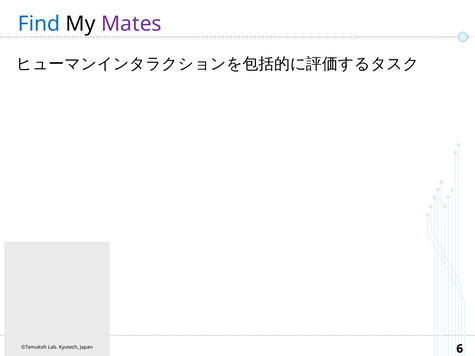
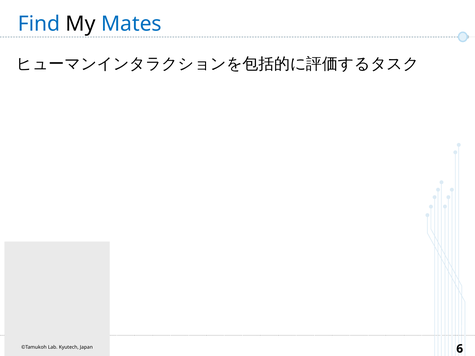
Mates colour: purple -> blue (131, 24)
